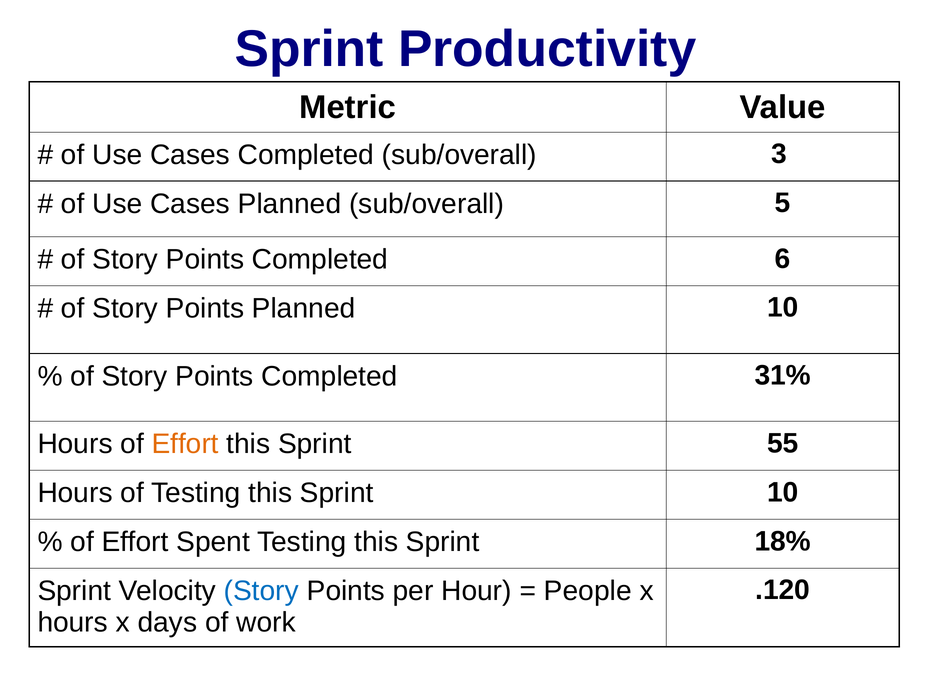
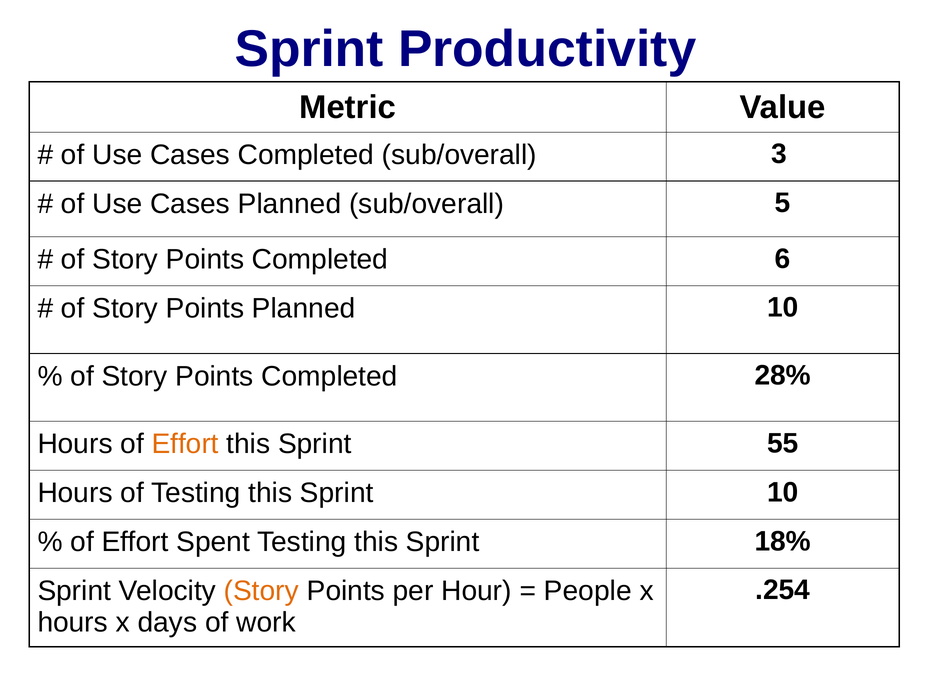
31%: 31% -> 28% (783, 376)
.120: .120 -> .254 (783, 590)
Story colour: blue -> orange (261, 591)
